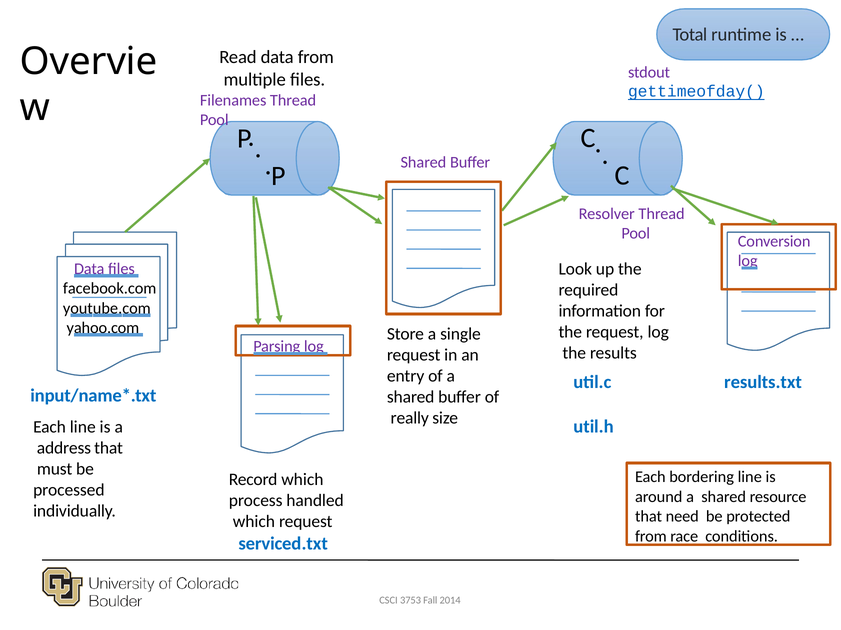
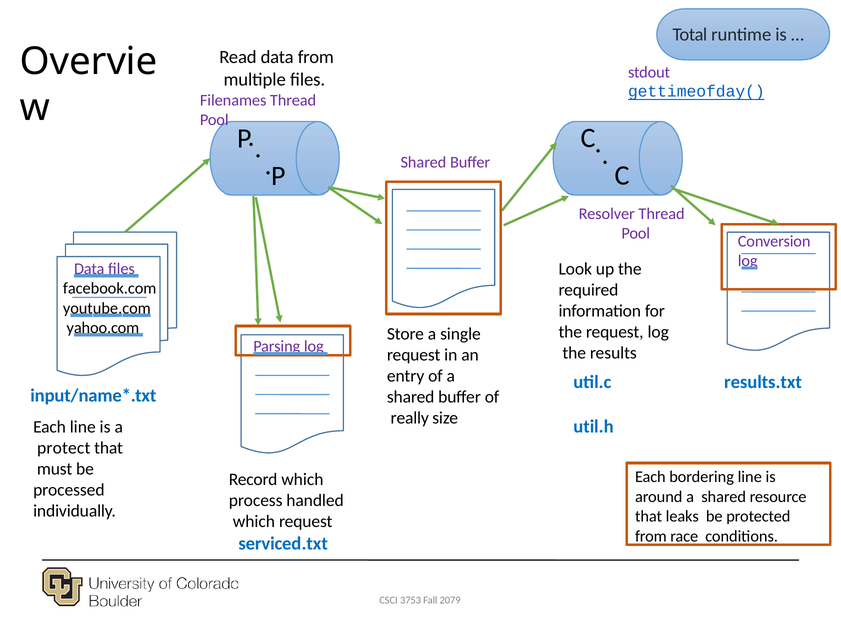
address: address -> protect (64, 448)
need: need -> leaks (682, 517)
2014: 2014 -> 2079 (450, 601)
